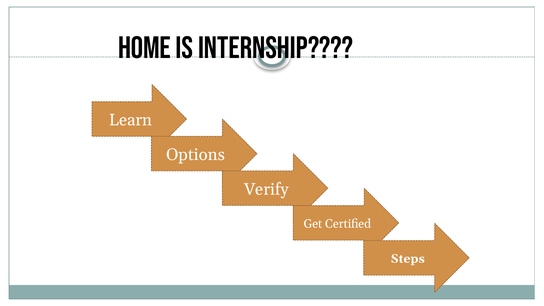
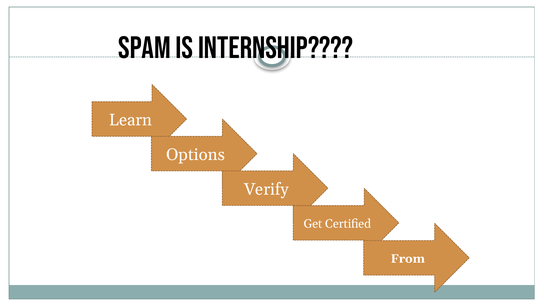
Home: Home -> Spam (144, 48)
Steps: Steps -> From (408, 259)
